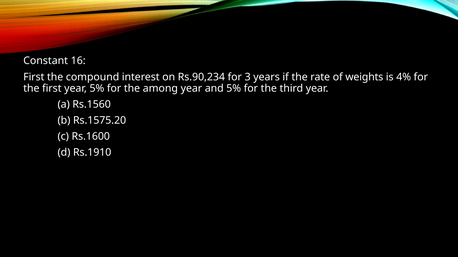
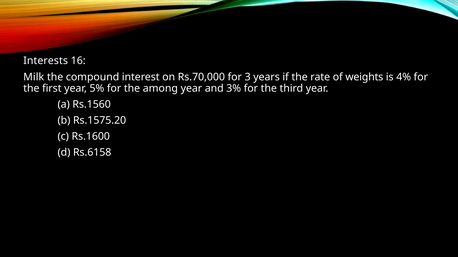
Constant: Constant -> Interests (46, 61)
First: First -> Milk (34, 77)
Rs.90,234: Rs.90,234 -> Rs.70,000 (201, 77)
and 5%: 5% -> 3% (234, 88)
Rs.1910: Rs.1910 -> Rs.6158 (92, 153)
